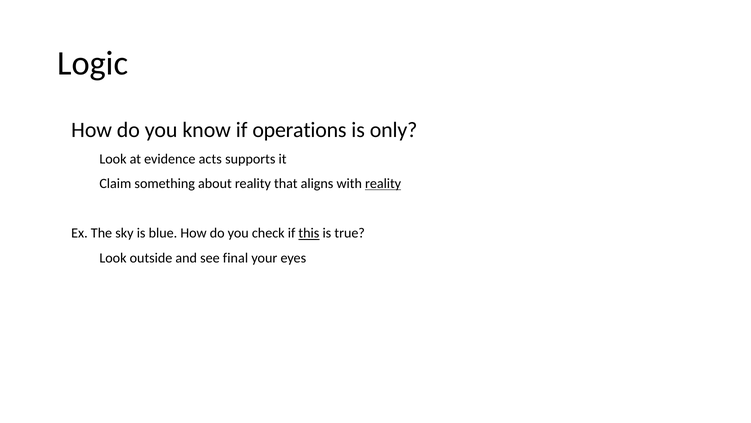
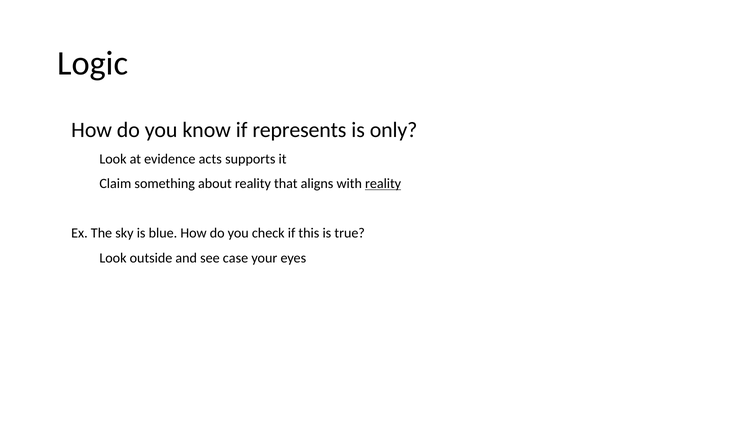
operations: operations -> represents (299, 130)
this underline: present -> none (309, 233)
final: final -> case (236, 258)
